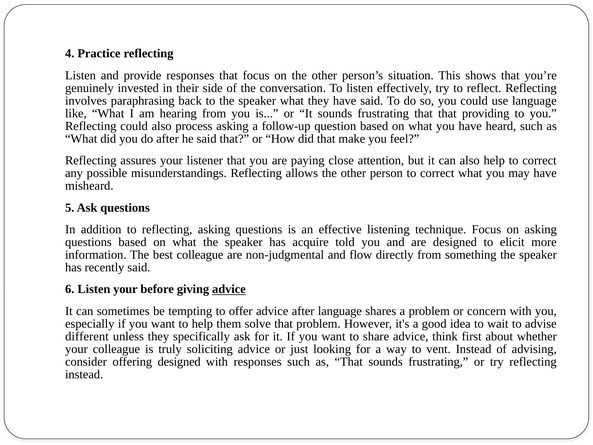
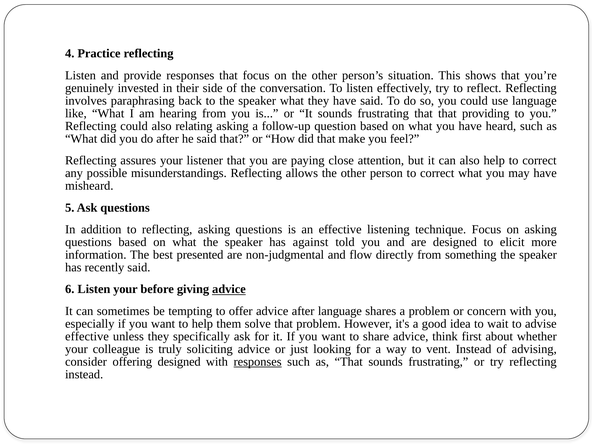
process: process -> relating (194, 126)
acquire: acquire -> against (311, 242)
best colleague: colleague -> presented (200, 255)
different: different -> effective (87, 336)
responses underline: none -> present (258, 362)
